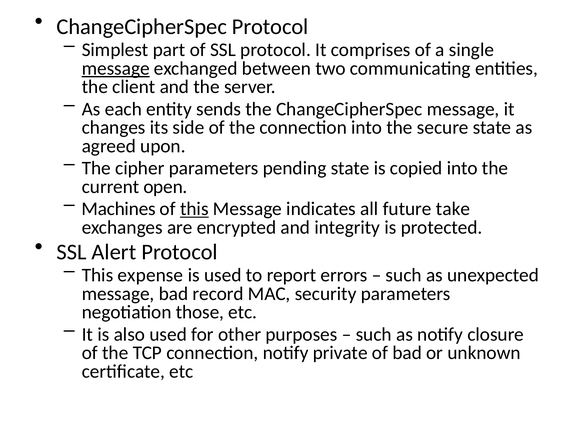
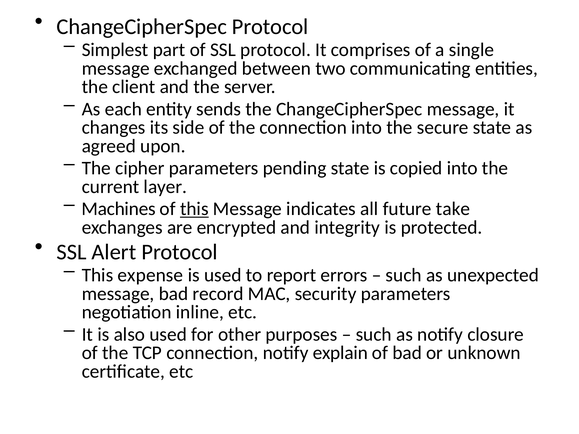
message underline: present -> none (116, 68)
open: open -> layer (165, 187)
those: those -> inline (200, 312)
private: private -> explain (340, 353)
